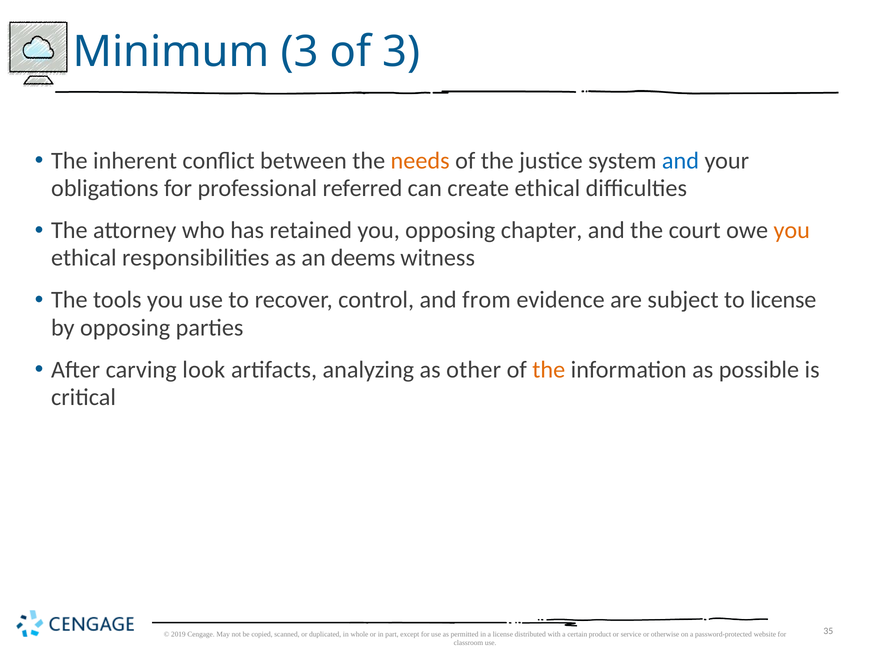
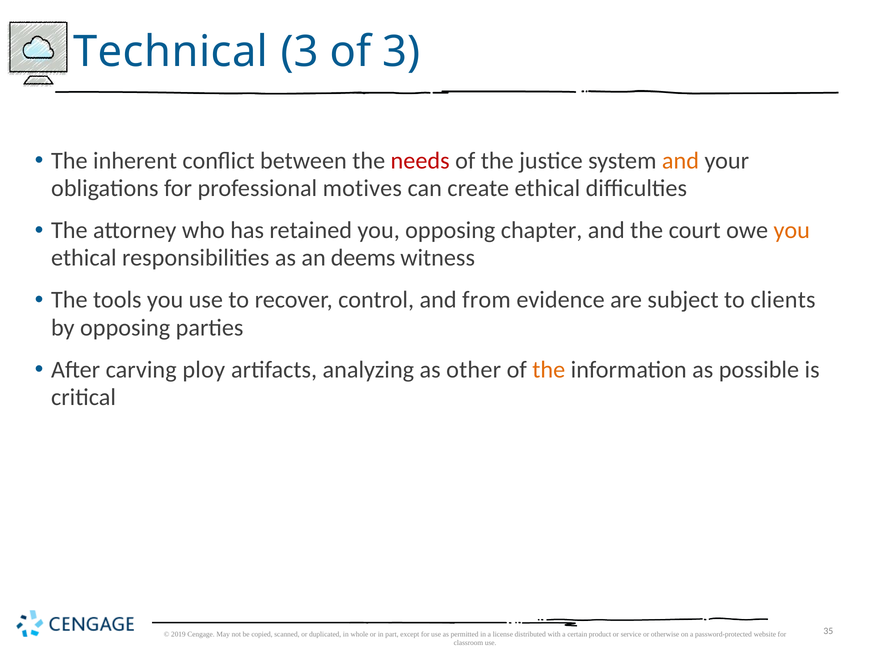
Minimum: Minimum -> Technical (171, 52)
needs colour: orange -> red (420, 161)
and colour: blue -> orange (680, 161)
referred: referred -> motives (362, 188)
to license: license -> clients (783, 300)
look: look -> ploy (204, 370)
